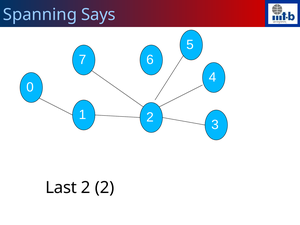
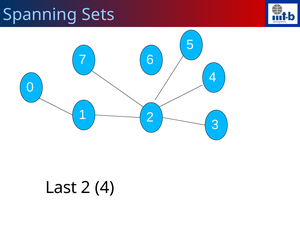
Says: Says -> Sets (98, 15)
2 2: 2 -> 4 (105, 188)
